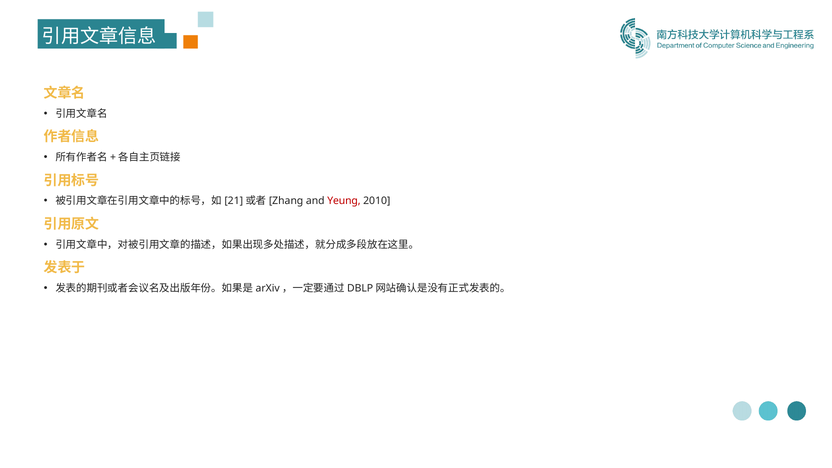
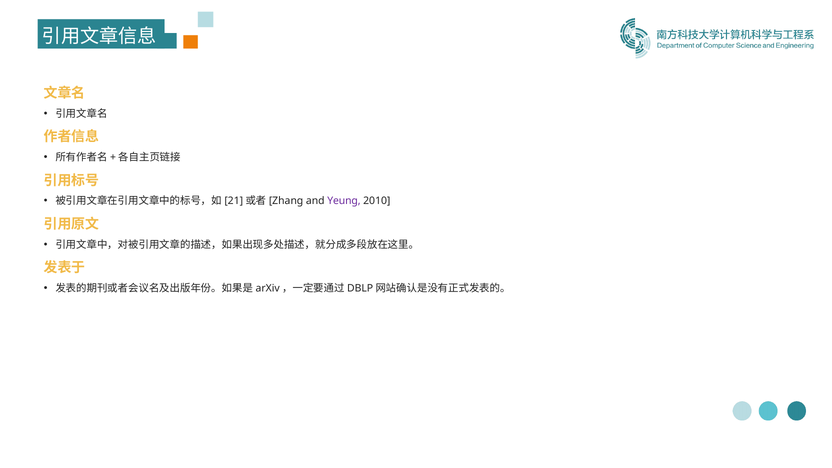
Yeung colour: red -> purple (344, 201)
